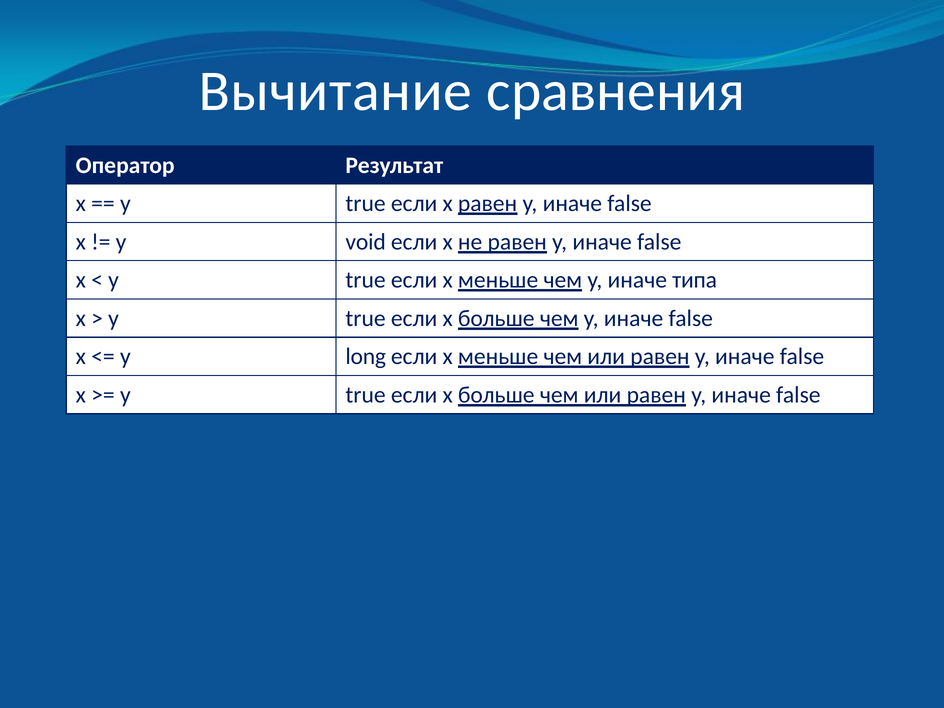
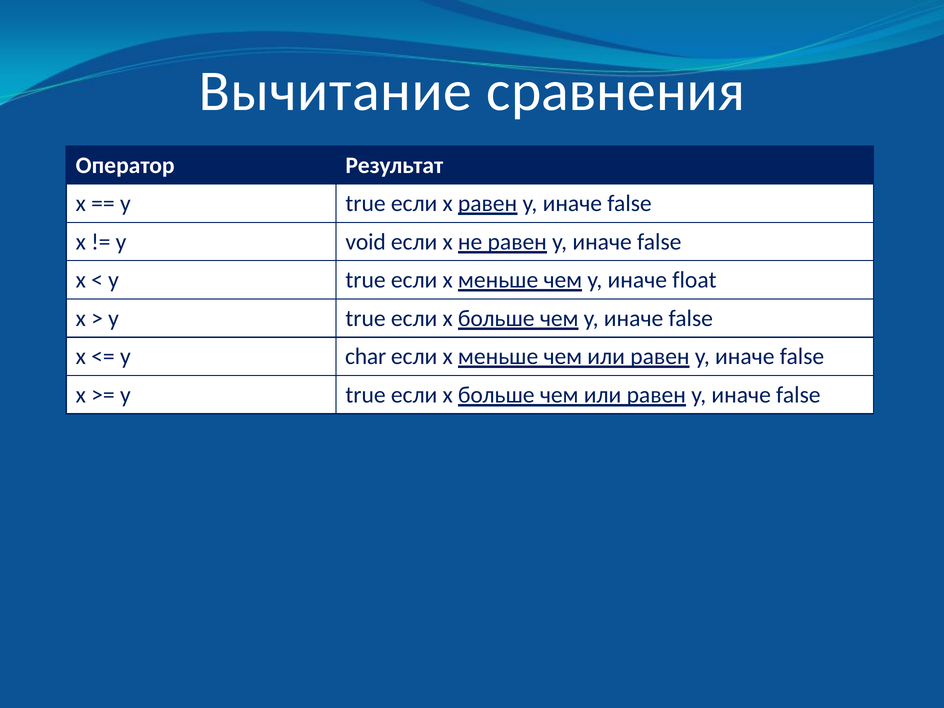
типа: типа -> float (694, 280)
long: long -> char (366, 357)
